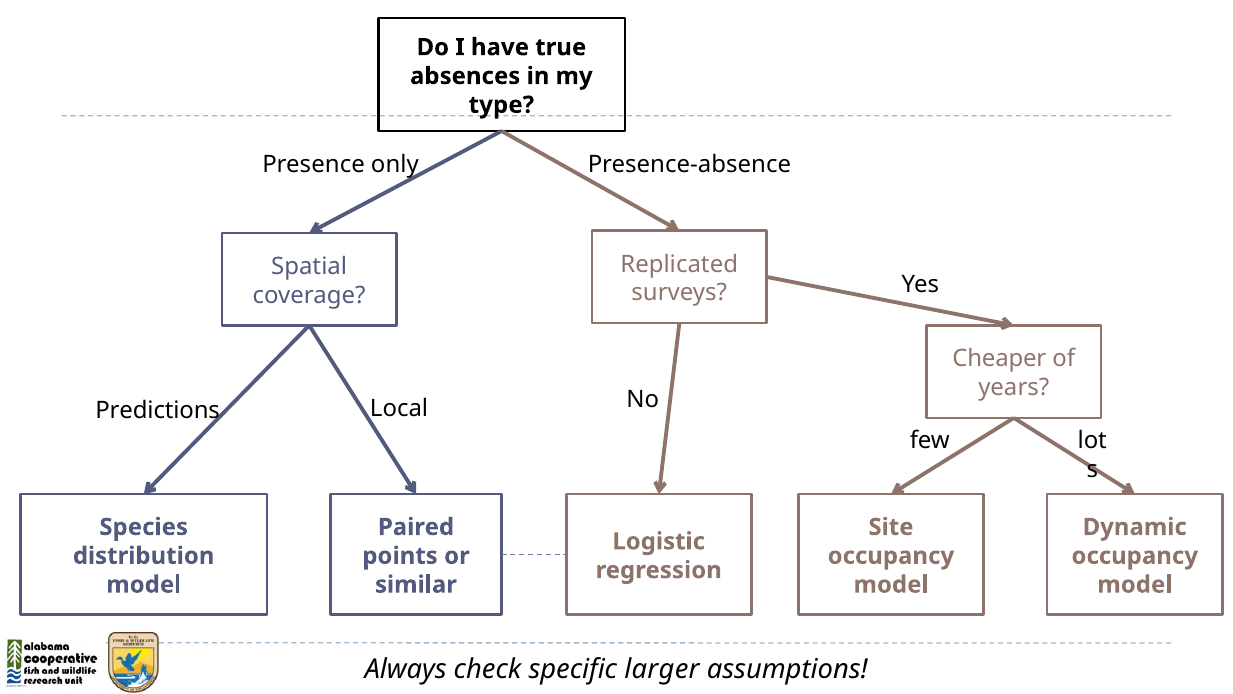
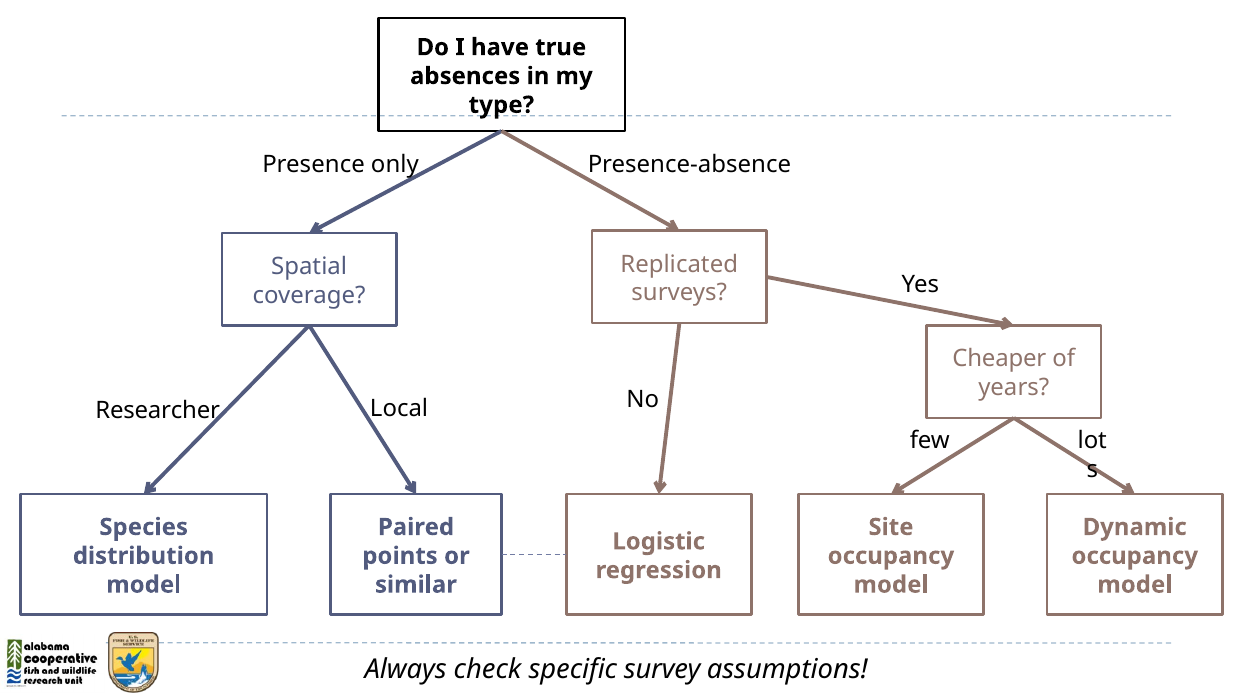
Predictions: Predictions -> Researcher (158, 410)
larger: larger -> survey (662, 669)
